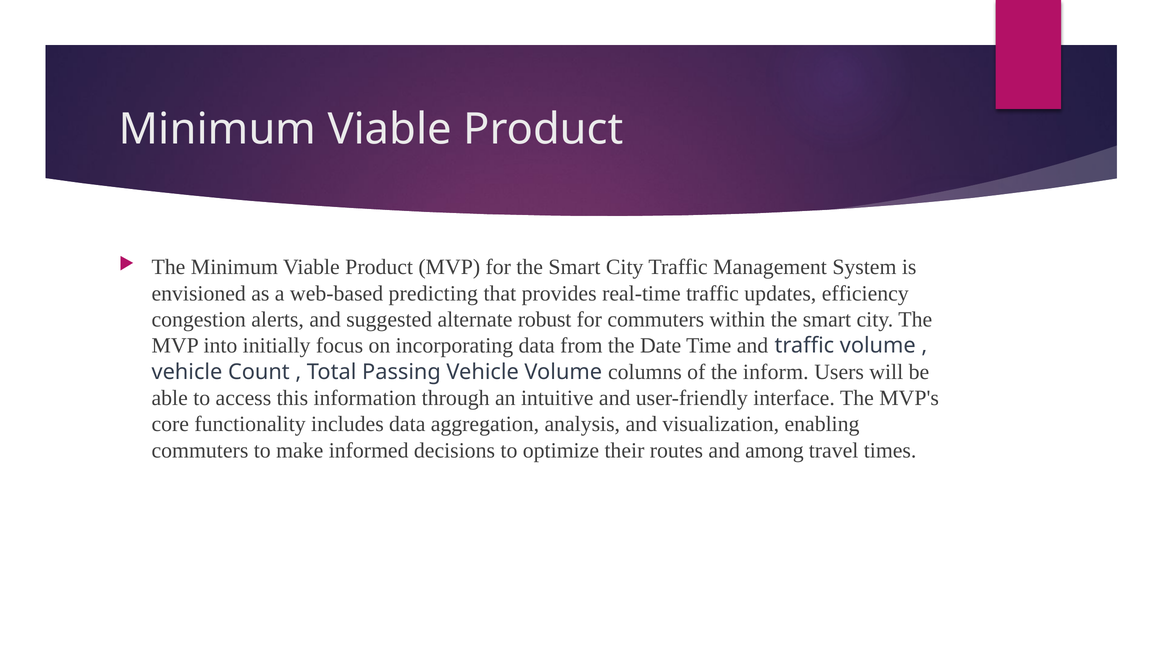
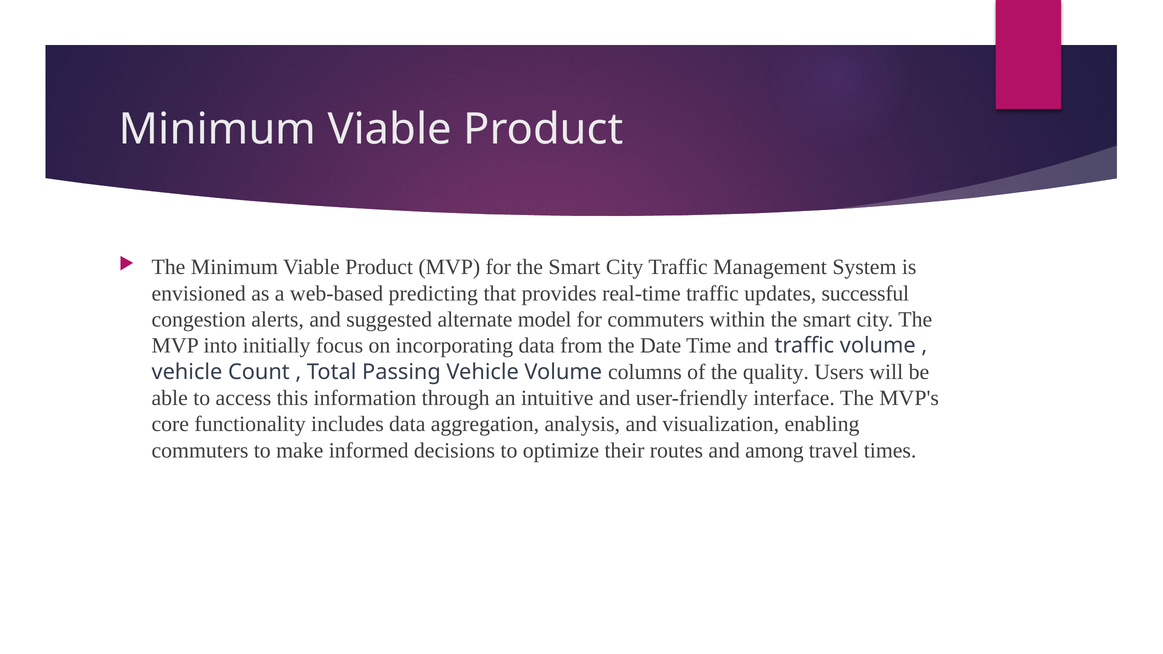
efficiency: efficiency -> successful (865, 293)
robust: robust -> model (545, 320)
inform: inform -> quality (776, 372)
